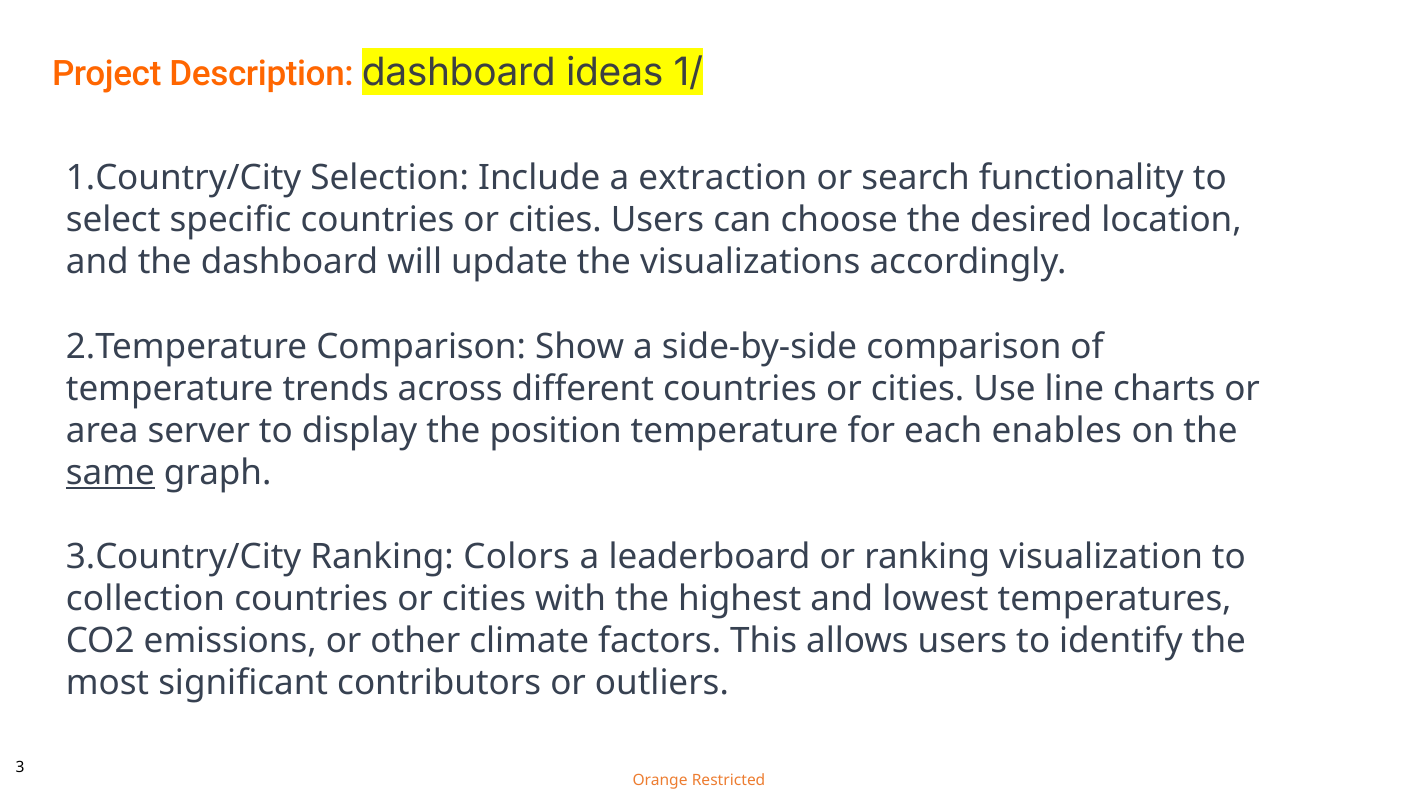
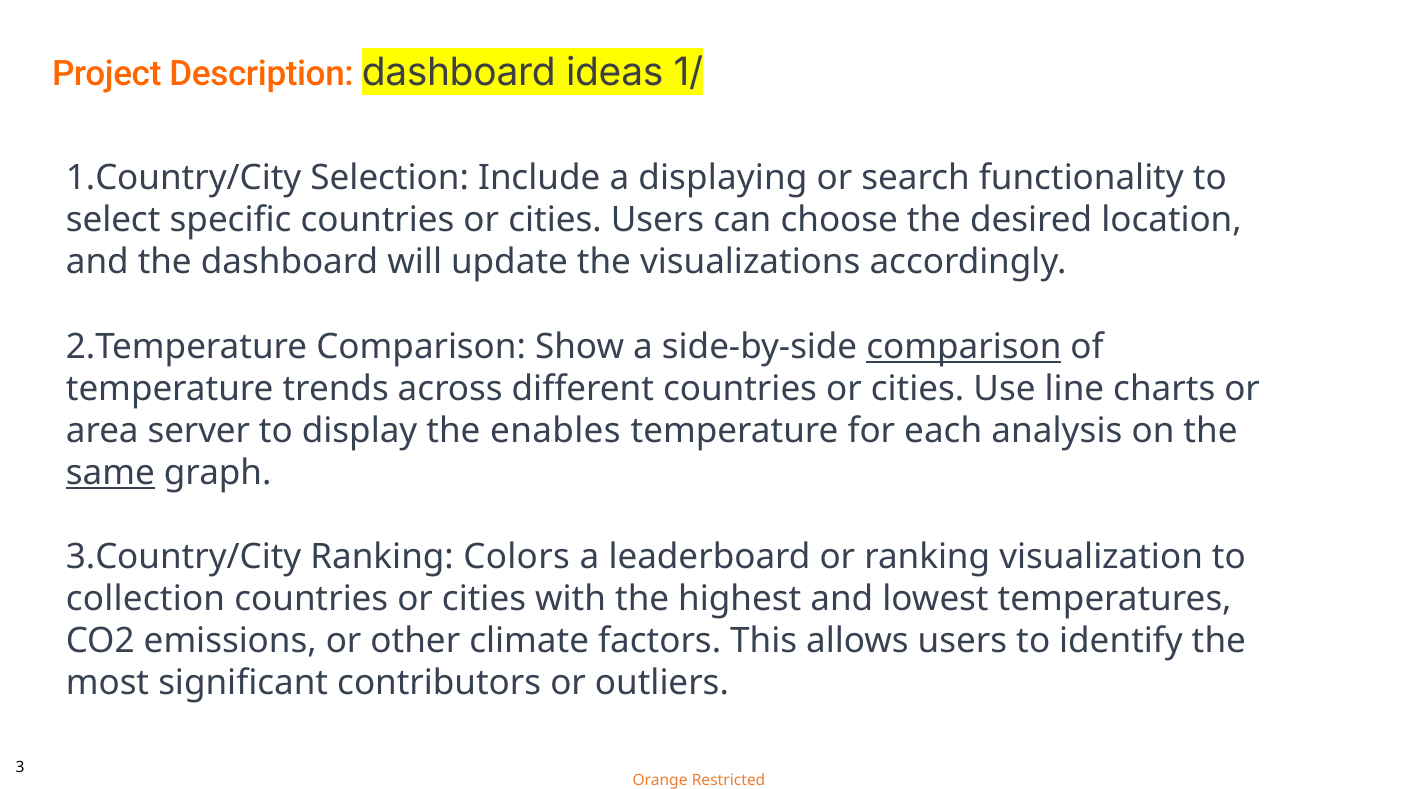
extraction: extraction -> displaying (723, 178)
comparison underline: none -> present (964, 346)
position: position -> enables (555, 430)
enables: enables -> analysis (1057, 430)
